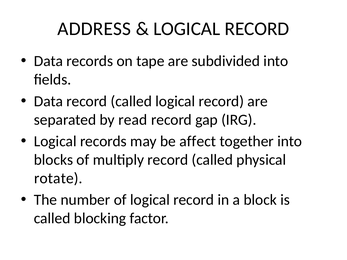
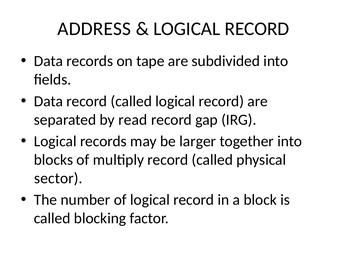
affect: affect -> larger (198, 141)
rotate: rotate -> sector (58, 178)
